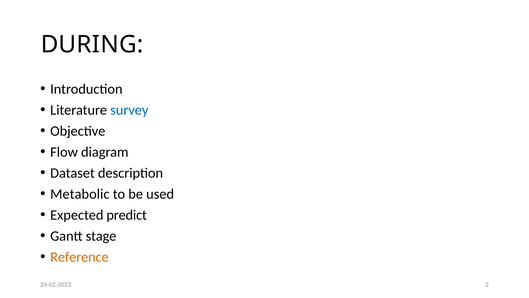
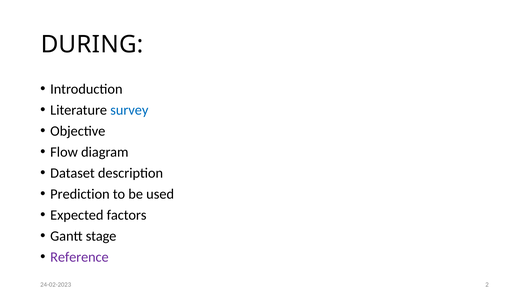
Metabolic: Metabolic -> Prediction (80, 194)
predict: predict -> factors (127, 215)
Reference colour: orange -> purple (79, 257)
